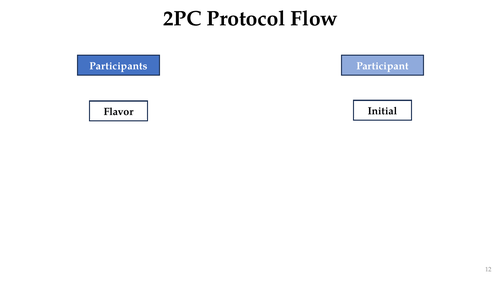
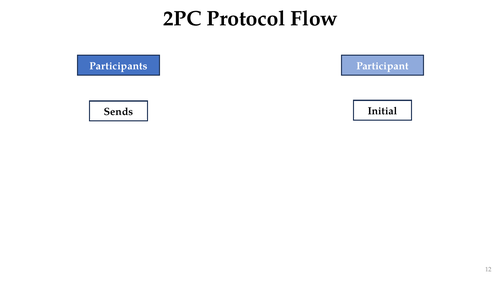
Flavor: Flavor -> Sends (118, 112)
